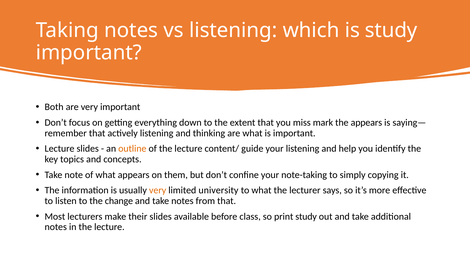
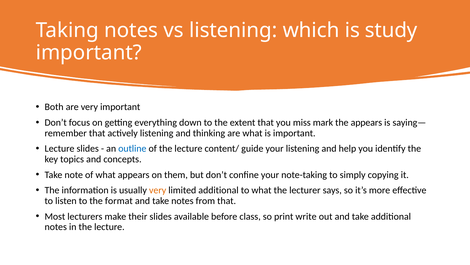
outline colour: orange -> blue (132, 148)
limited university: university -> additional (219, 190)
change: change -> format (119, 200)
print study: study -> write (306, 216)
